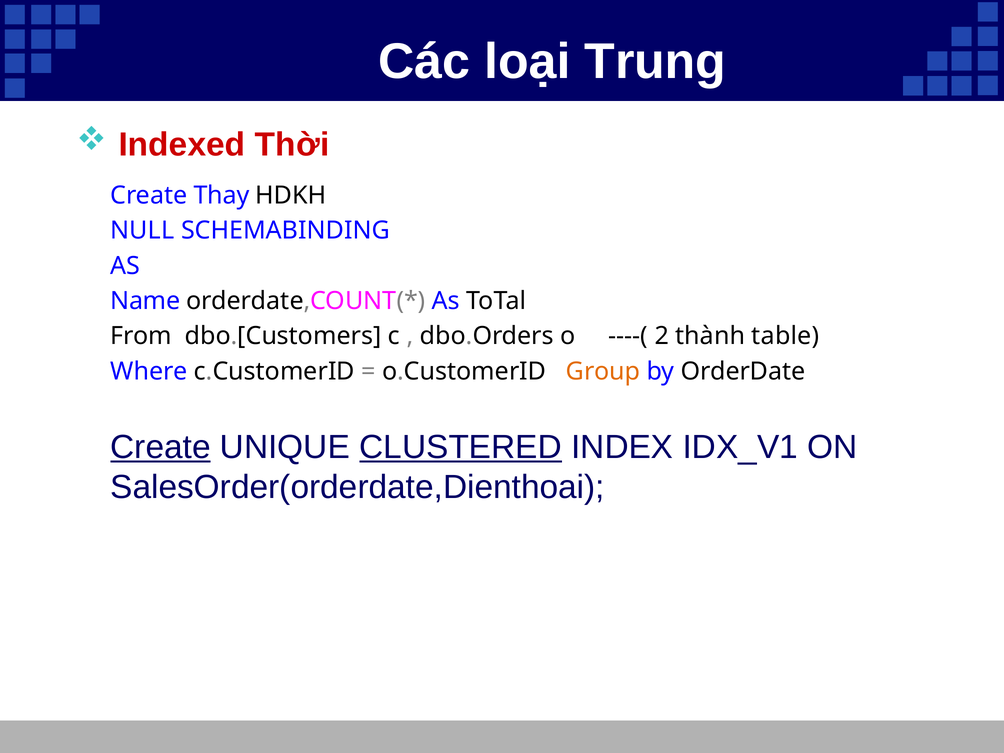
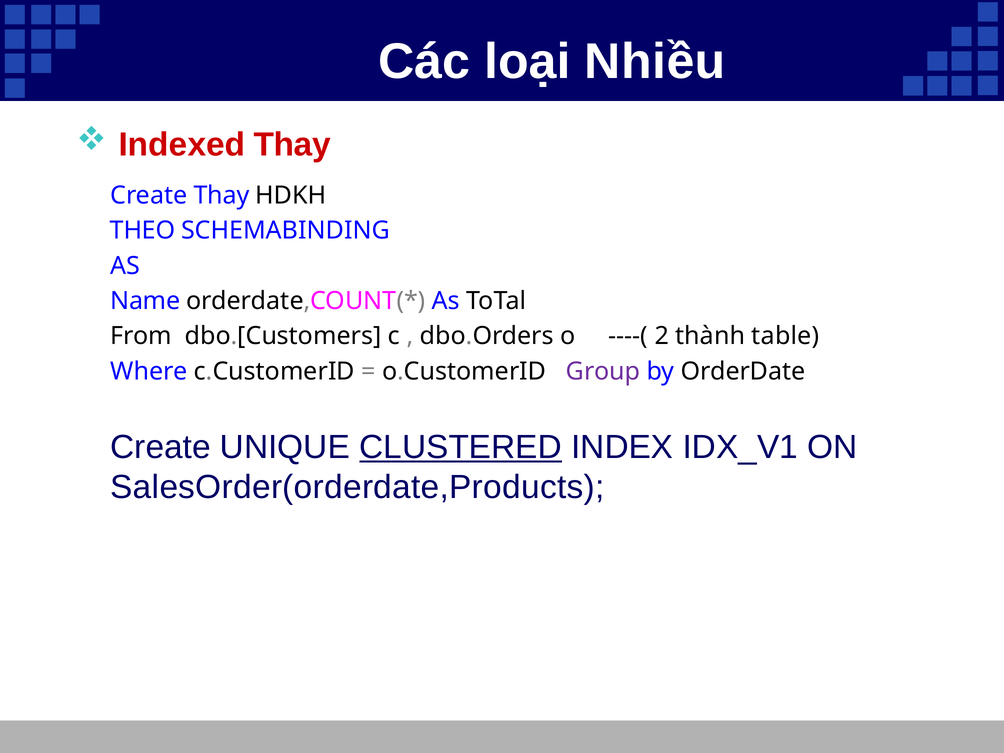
Trung: Trung -> Nhiều (655, 62)
Indexed Thời: Thời -> Thay (292, 145)
NULL: NULL -> THEO (143, 231)
Group colour: orange -> purple (603, 371)
Create underline: present -> none (160, 447)
SalesOrder(orderdate,Dienthoai: SalesOrder(orderdate,Dienthoai -> SalesOrder(orderdate,Products (357, 487)
